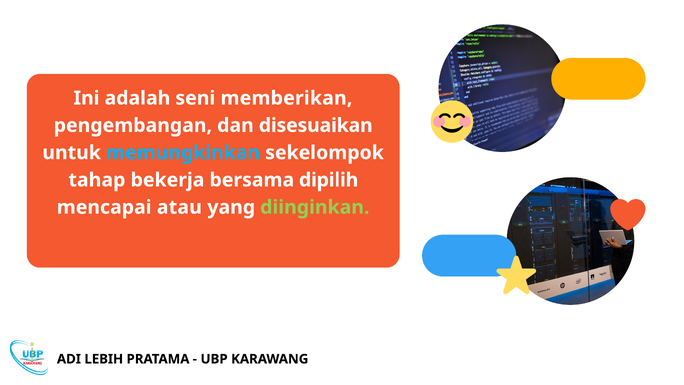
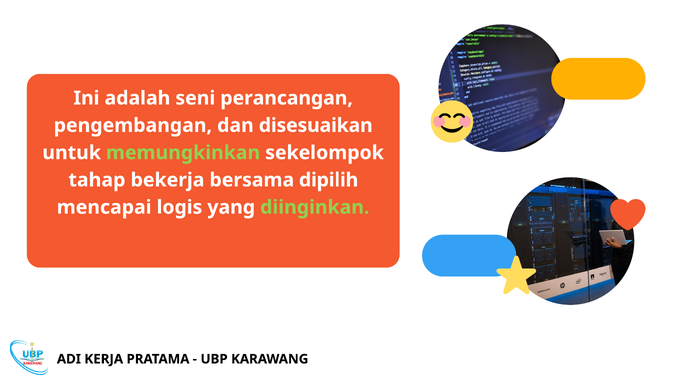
memberikan: memberikan -> perancangan (287, 98)
memungkinkan colour: light blue -> light green (183, 153)
atau: atau -> logis (179, 207)
LEBIH: LEBIH -> KERJA (104, 359)
